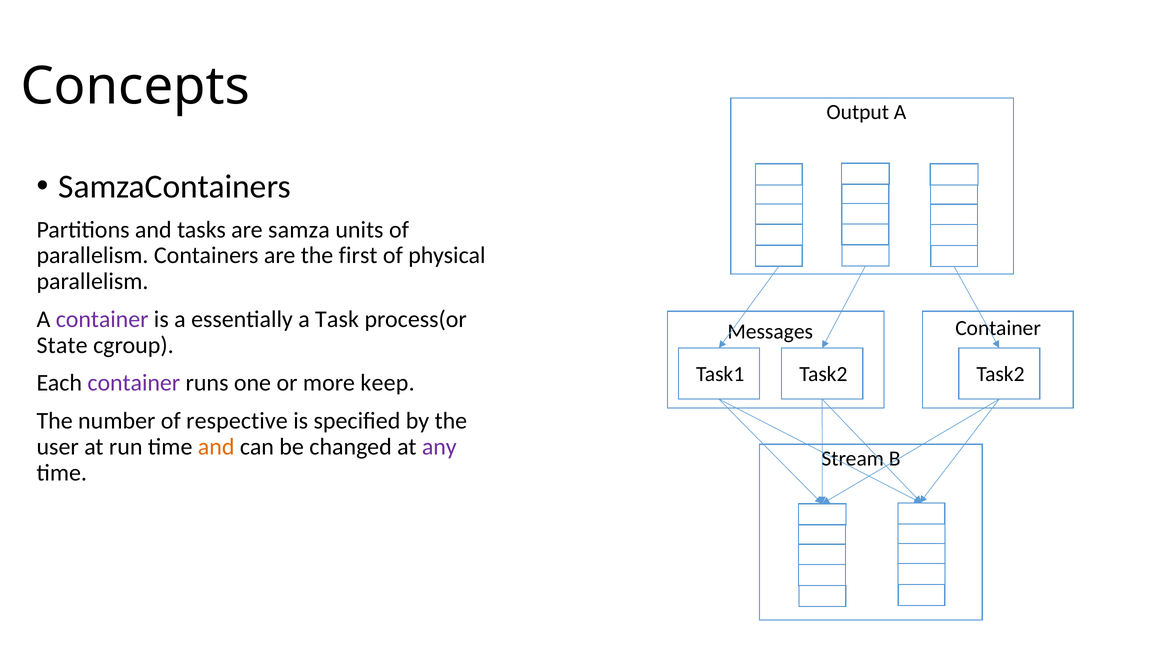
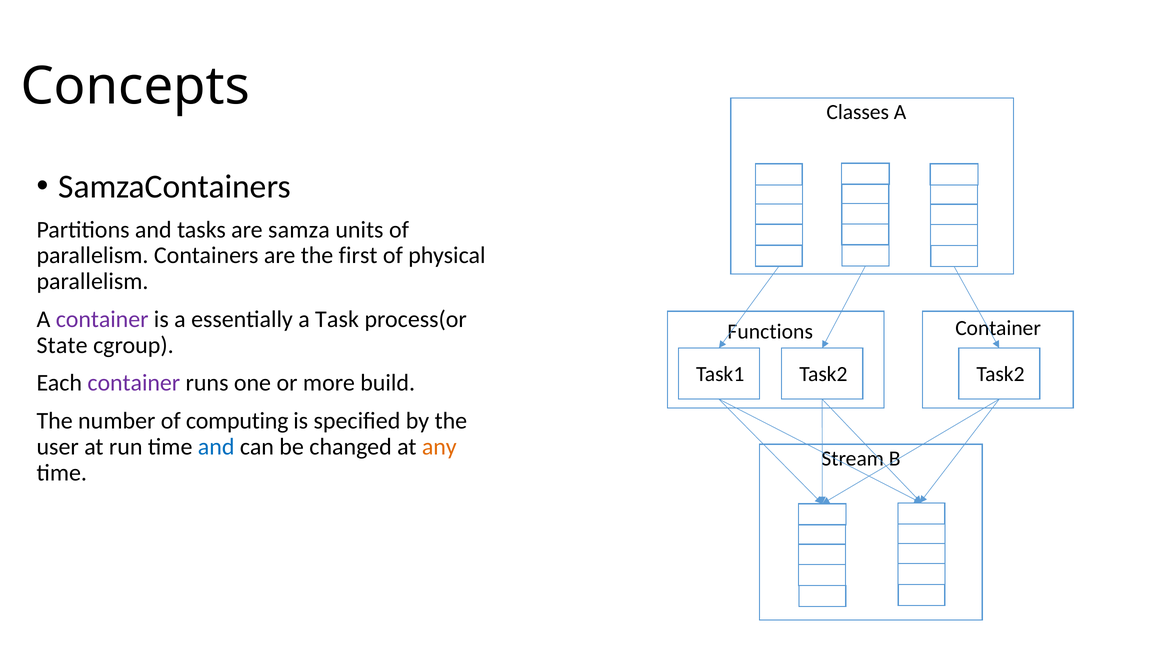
Output: Output -> Classes (858, 112)
Messages: Messages -> Functions (770, 331)
keep: keep -> build (388, 383)
respective: respective -> computing (237, 421)
and colour: orange -> blue (216, 447)
any colour: purple -> orange (439, 447)
